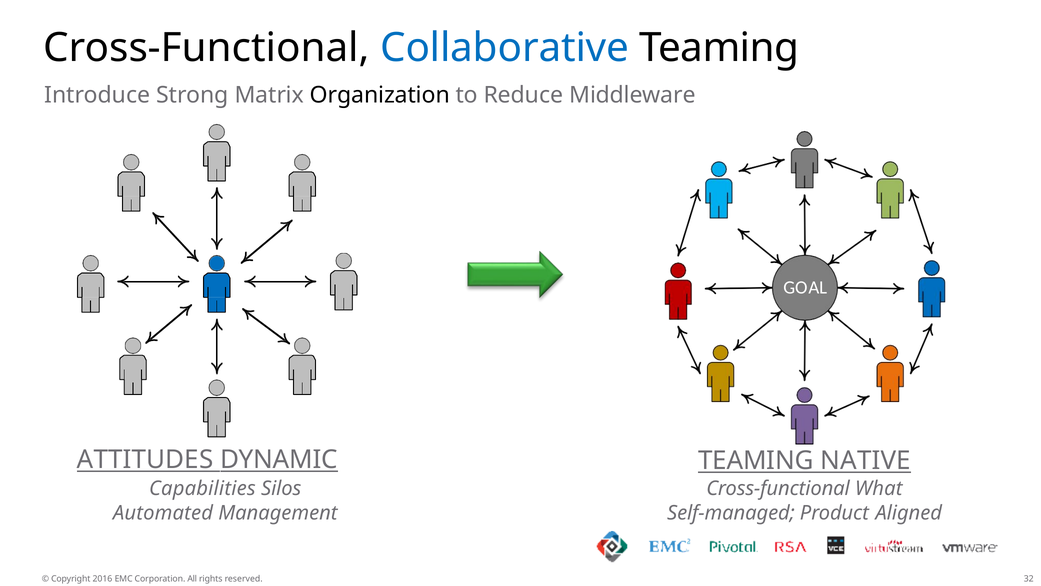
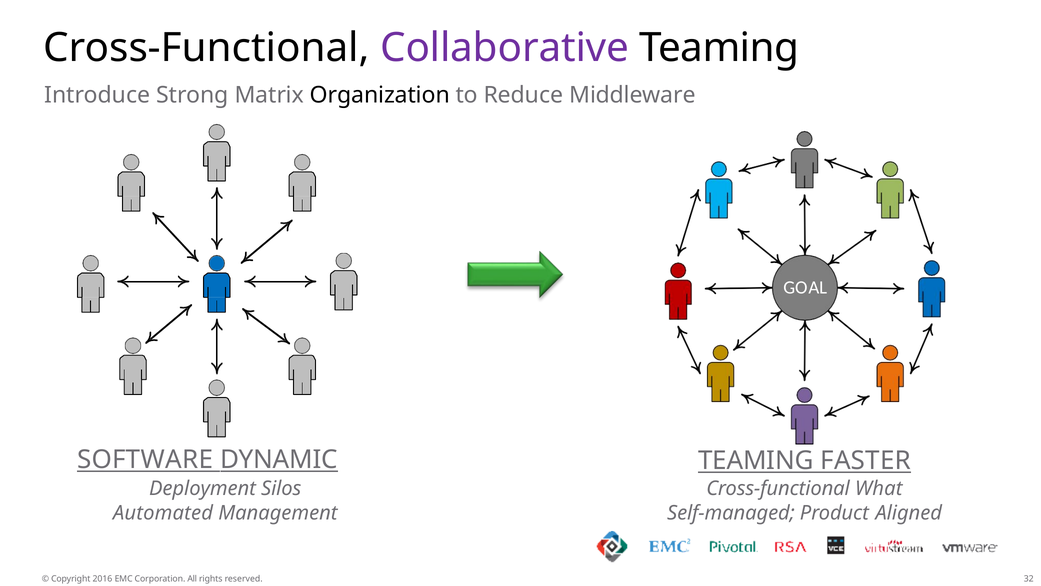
Collaborative colour: blue -> purple (505, 48)
ATTITUDES: ATTITUDES -> SOFTWARE (145, 460)
NATIVE: NATIVE -> FASTER (866, 461)
Capabilities: Capabilities -> Deployment (202, 489)
